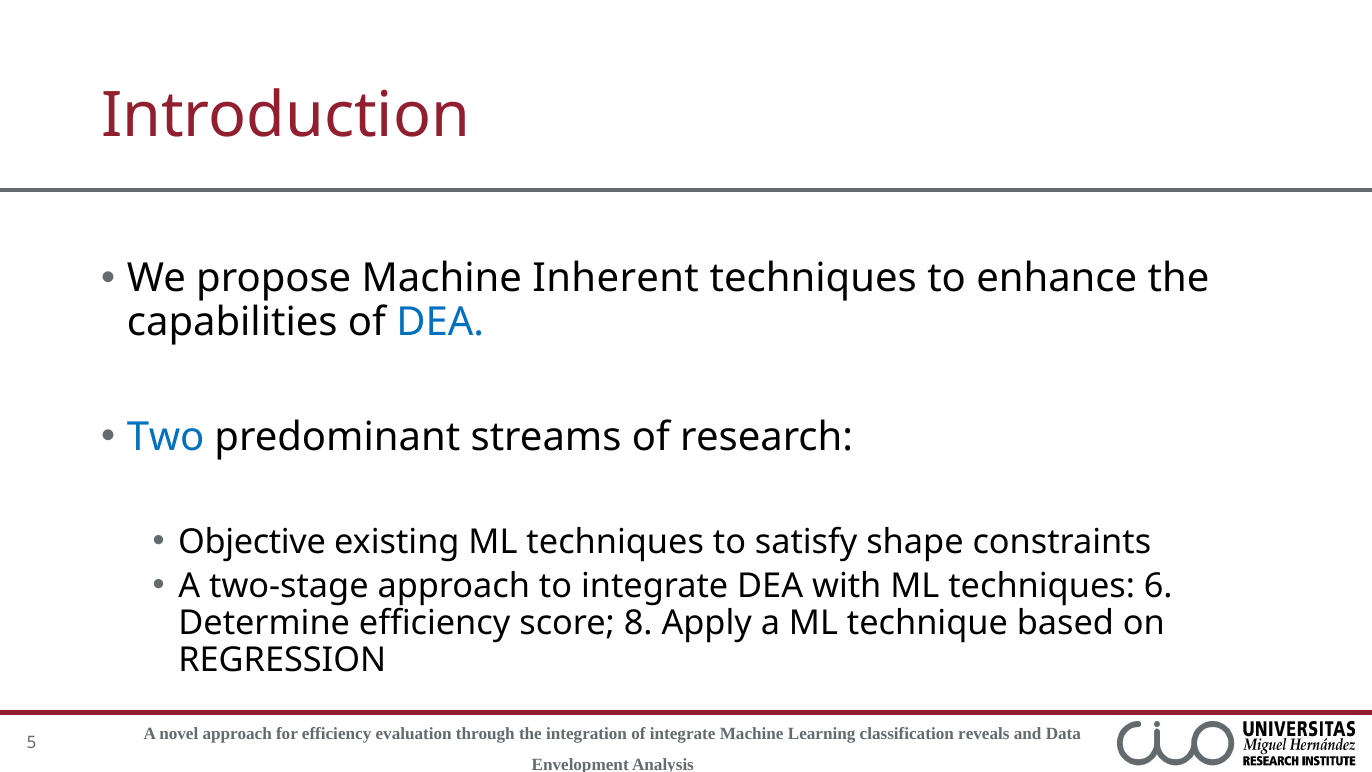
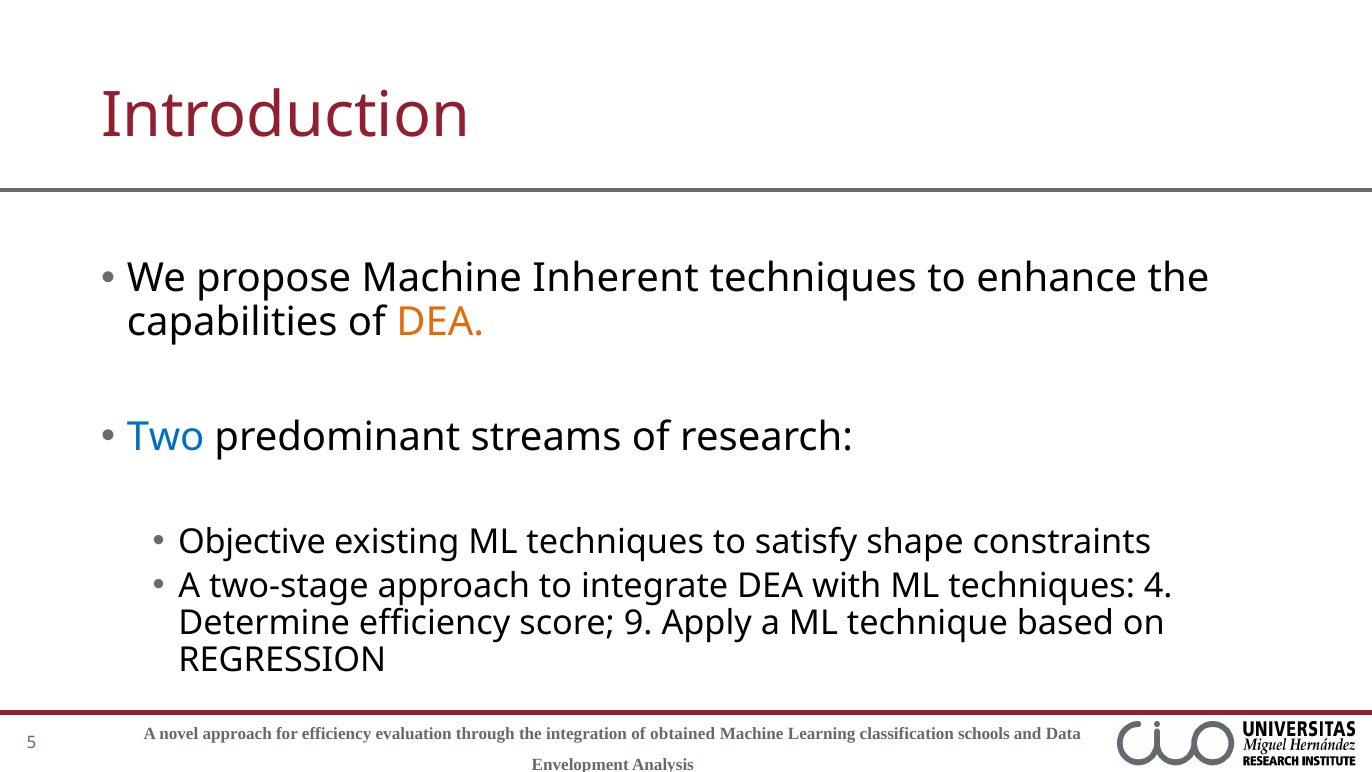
DEA colour: blue -> orange (440, 322)
6: 6 -> 4 (1158, 586)
8: 8 -> 9 (638, 623)
of integrate: integrate -> obtained (683, 734)
reveals: reveals -> schools (984, 734)
